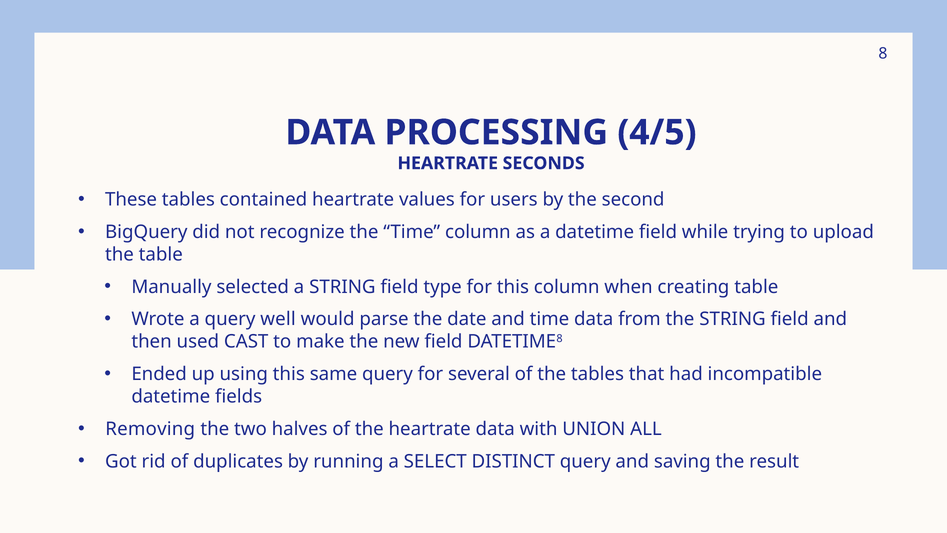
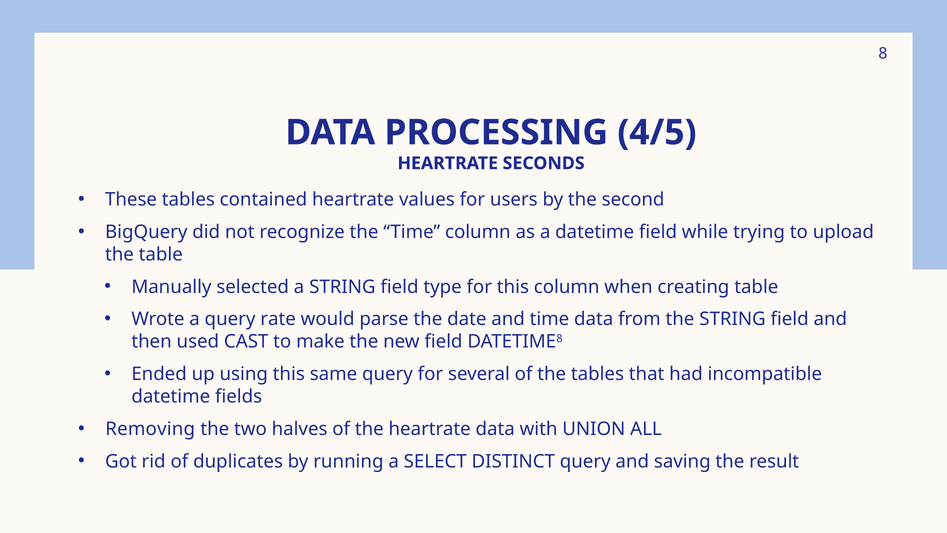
well: well -> rate (278, 319)
